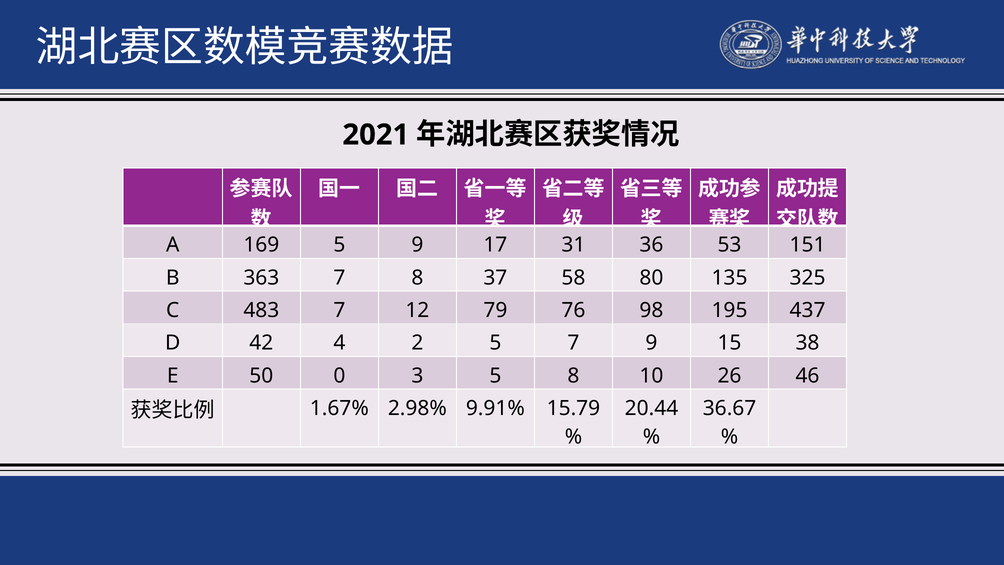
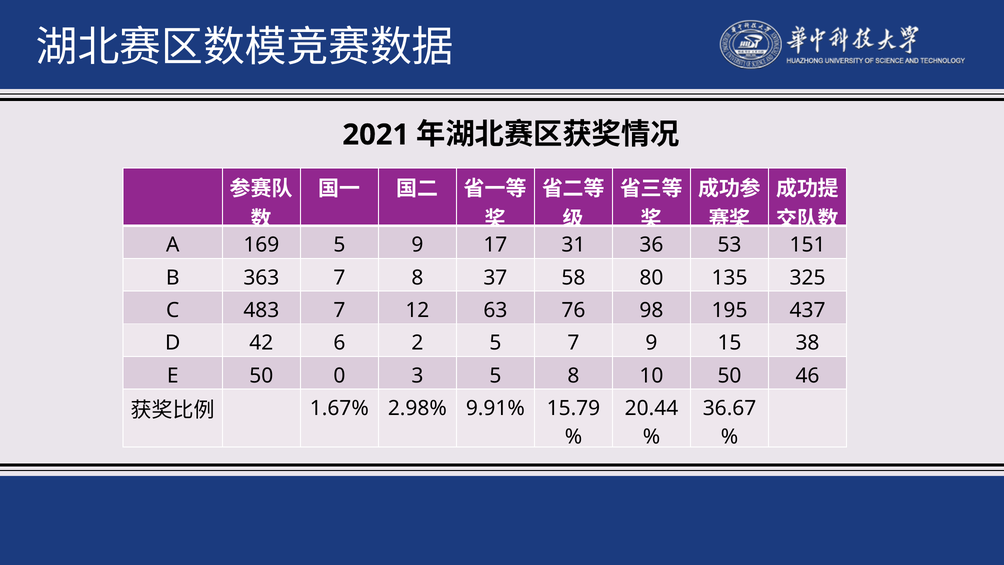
79: 79 -> 63 (495, 310)
4: 4 -> 6 (339, 343)
10 26: 26 -> 50 (729, 376)
